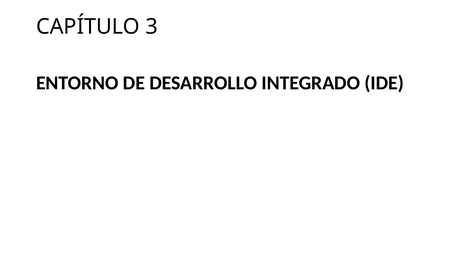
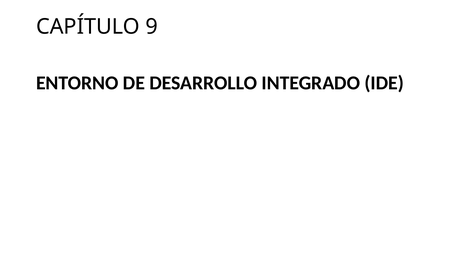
3: 3 -> 9 (152, 27)
